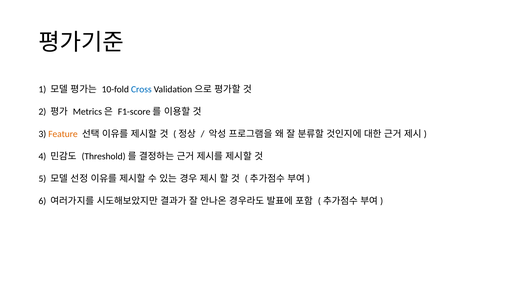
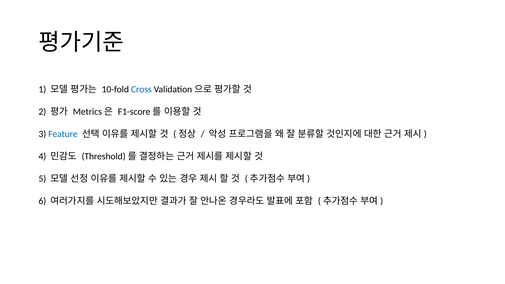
Feature colour: orange -> blue (63, 134)
